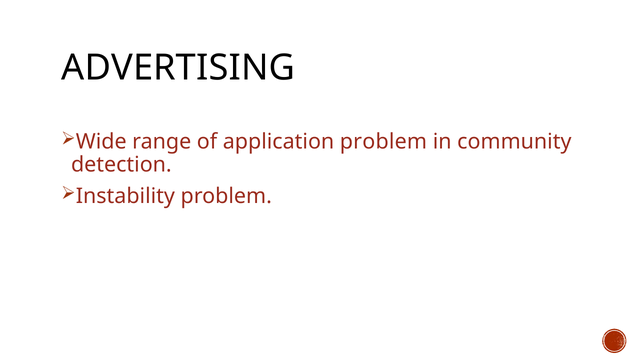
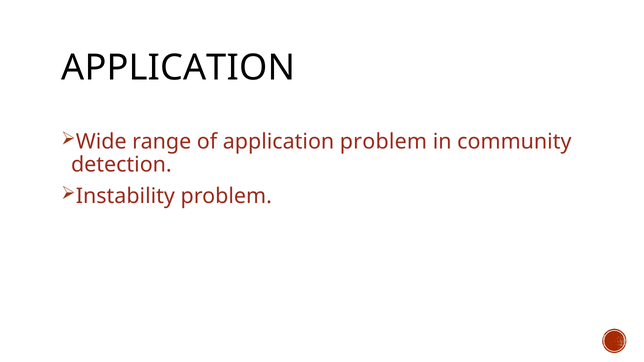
ADVERTISING: ADVERTISING -> APPLICATION (178, 68)
